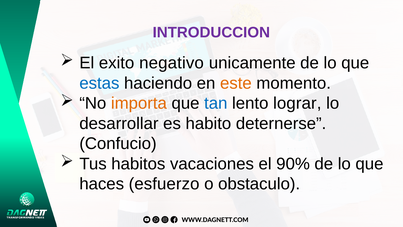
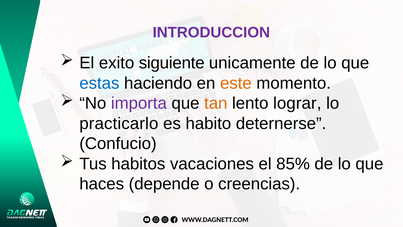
negativo: negativo -> siguiente (172, 63)
importa colour: orange -> purple (139, 103)
tan colour: blue -> orange (216, 103)
desarrollar: desarrollar -> practicarlo (119, 123)
90%: 90% -> 85% (293, 164)
esfuerzo: esfuerzo -> depende (164, 184)
obstaculo: obstaculo -> creencias (259, 184)
